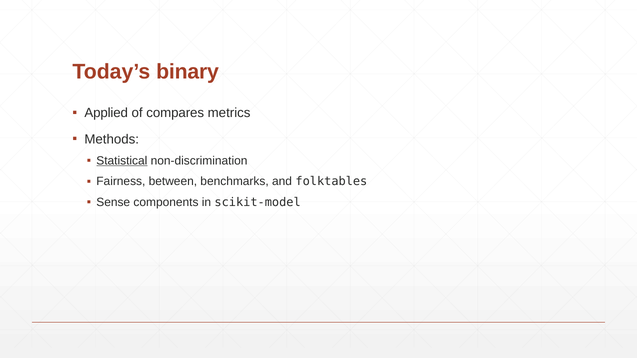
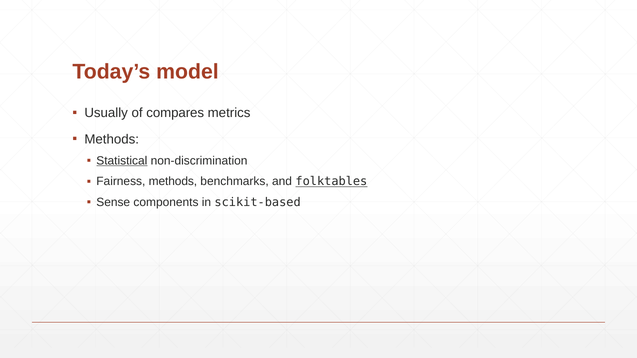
binary: binary -> model (187, 72)
Applied: Applied -> Usually (106, 113)
Fairness between: between -> methods (173, 182)
folktables underline: none -> present (331, 182)
scikit-model: scikit-model -> scikit-based (258, 203)
